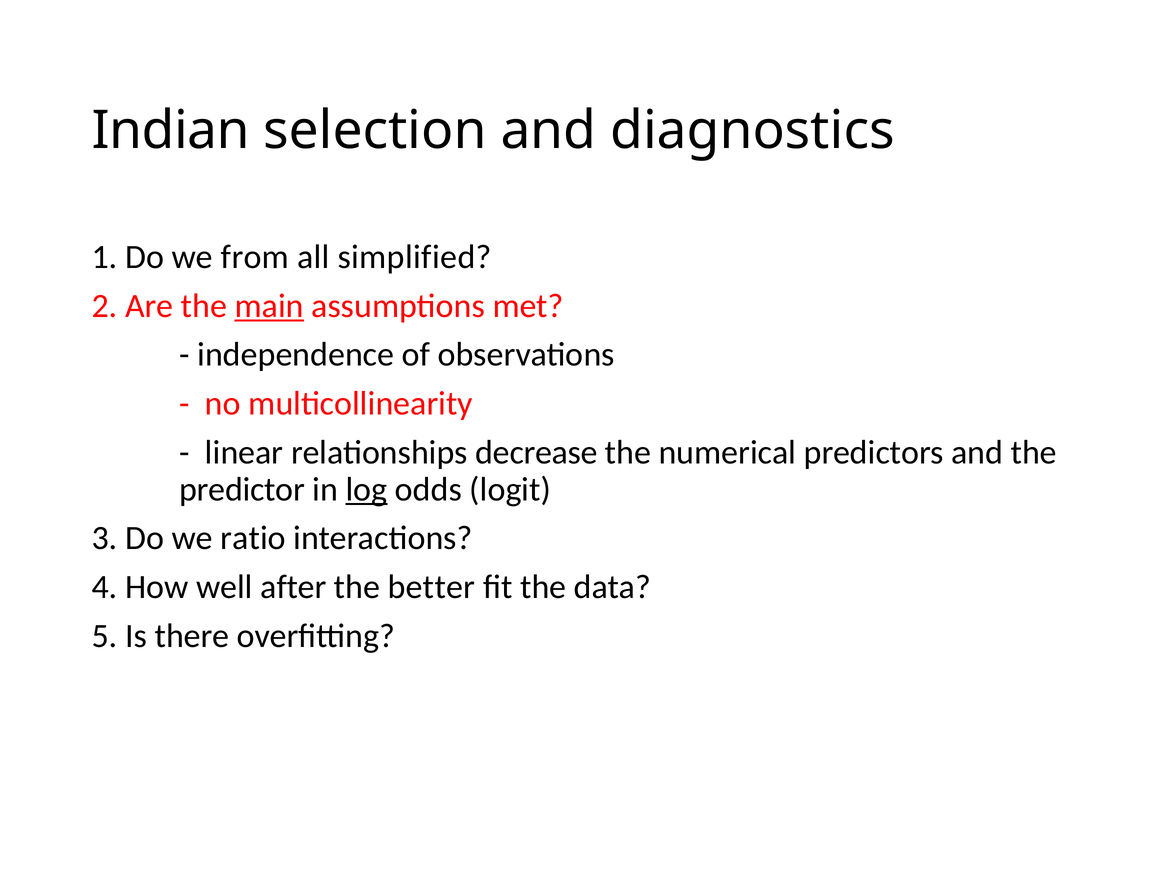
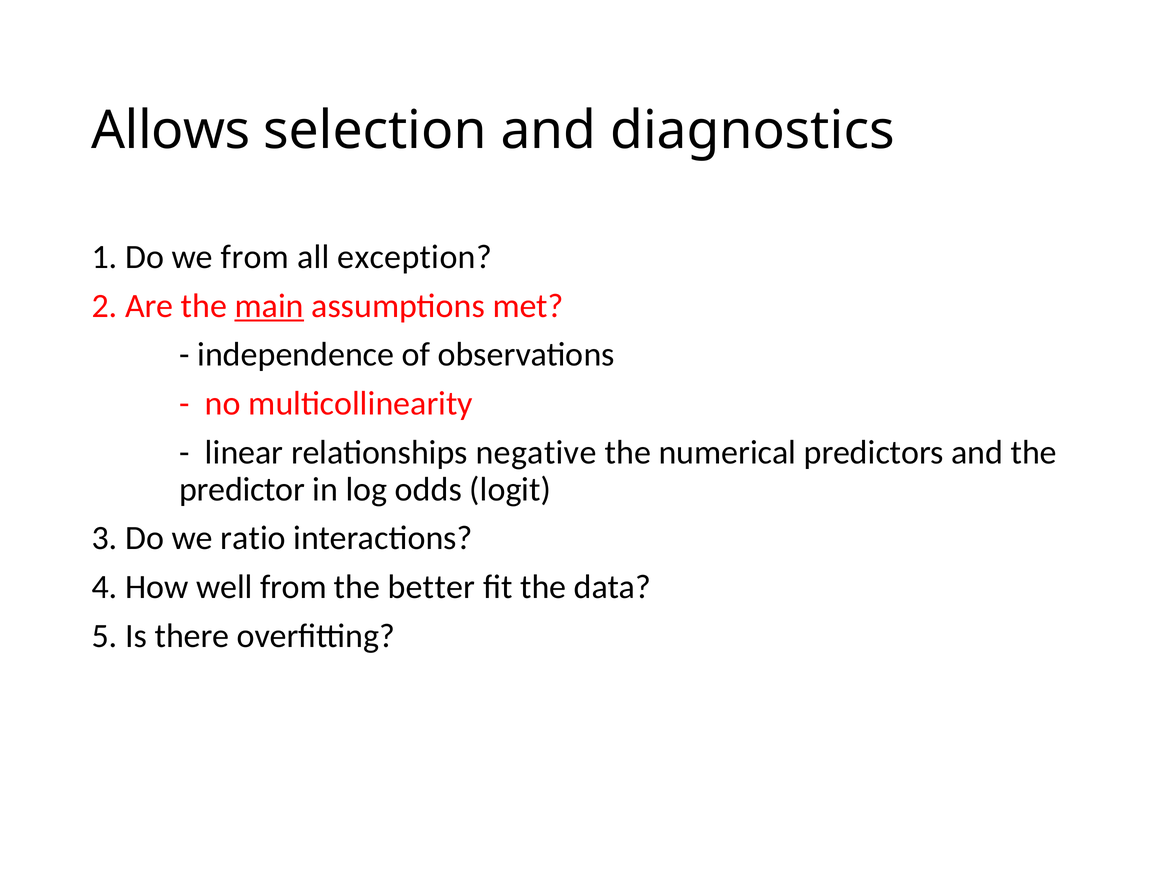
Indian: Indian -> Allows (171, 131)
simplified: simplified -> exception (415, 257)
decrease: decrease -> negative (536, 452)
log underline: present -> none (366, 489)
well after: after -> from (294, 587)
